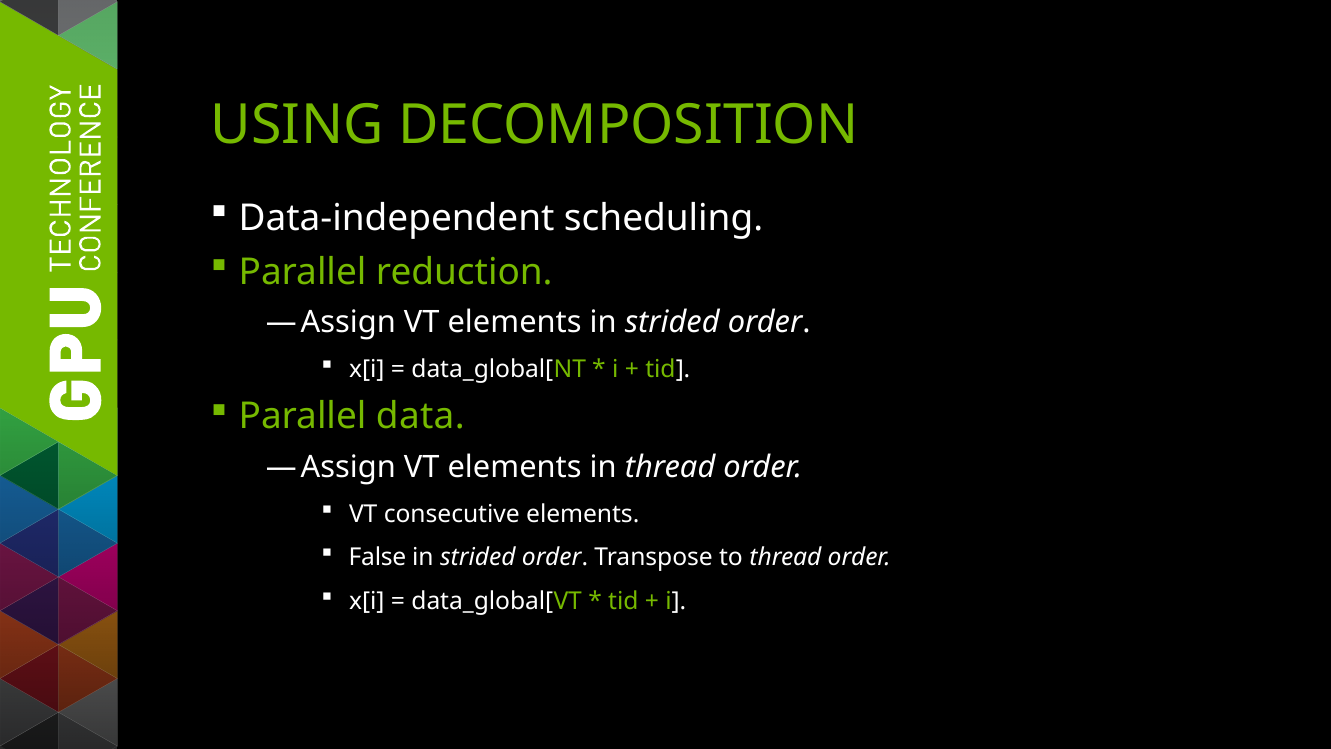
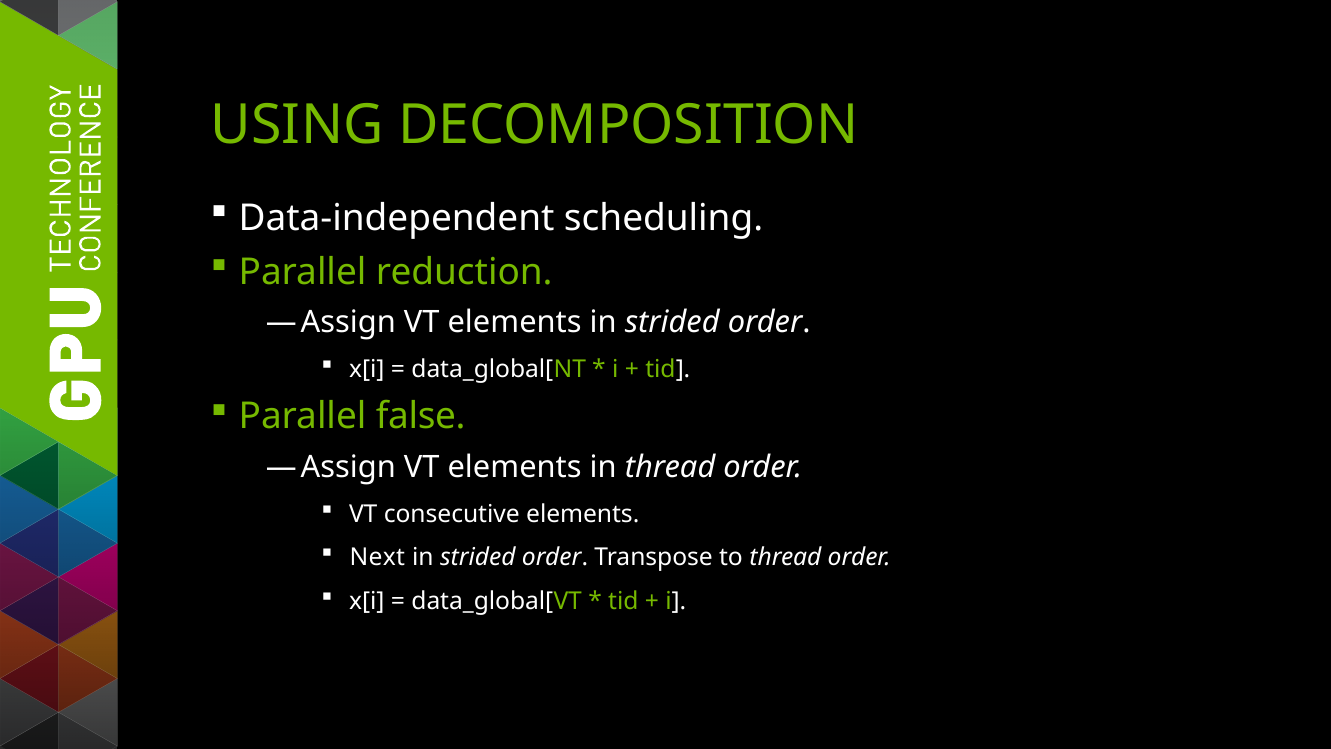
data: data -> false (421, 416)
False: False -> Next (377, 557)
